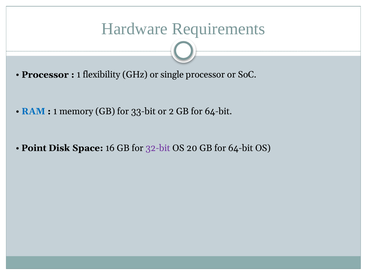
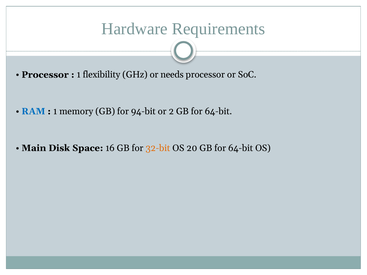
single: single -> needs (172, 75)
33-bit: 33-bit -> 94-bit (143, 111)
Point: Point -> Main (34, 148)
32-bit colour: purple -> orange (158, 148)
